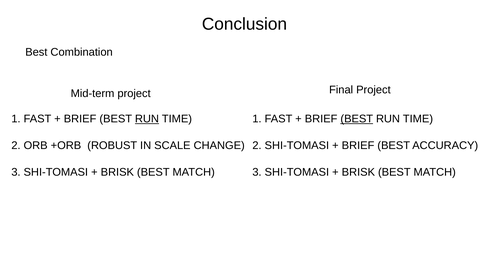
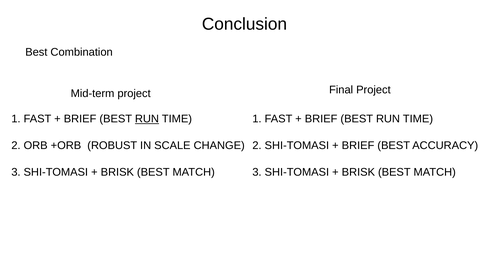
BEST underline: present -> none (357, 119)
